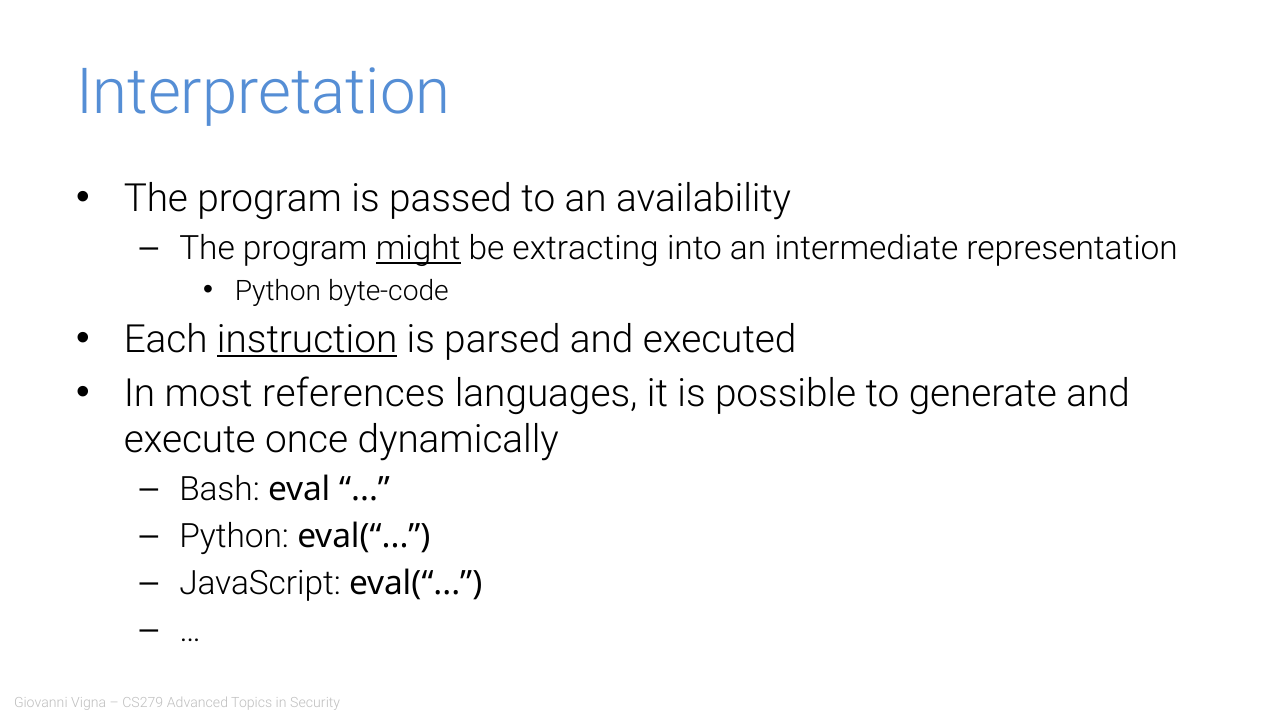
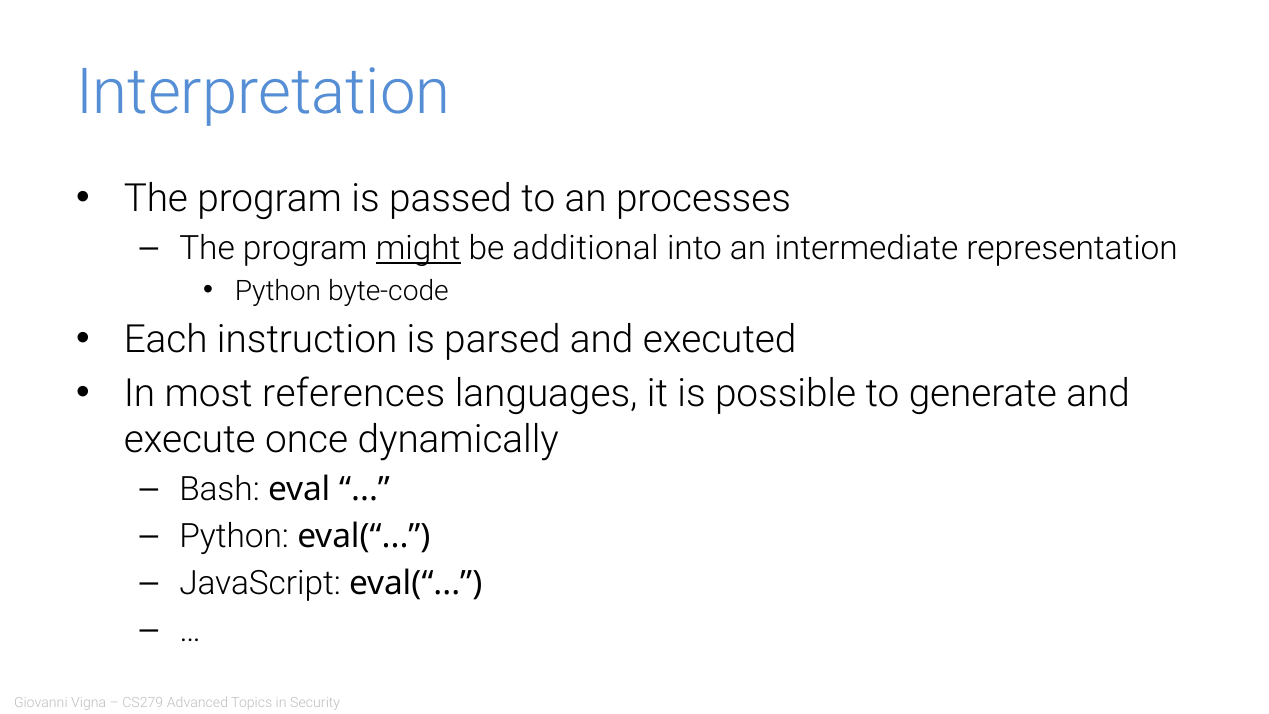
availability: availability -> processes (703, 199)
extracting: extracting -> additional (586, 248)
instruction underline: present -> none (307, 339)
